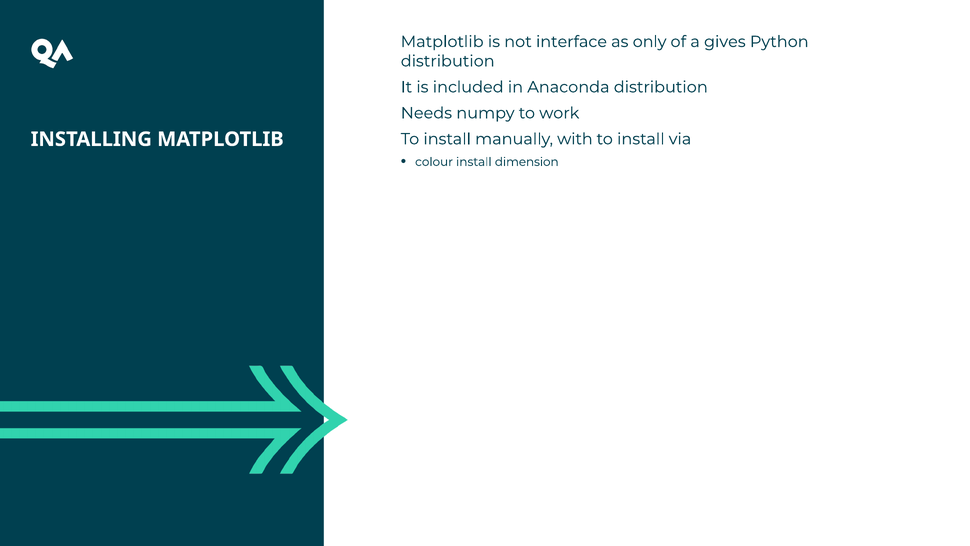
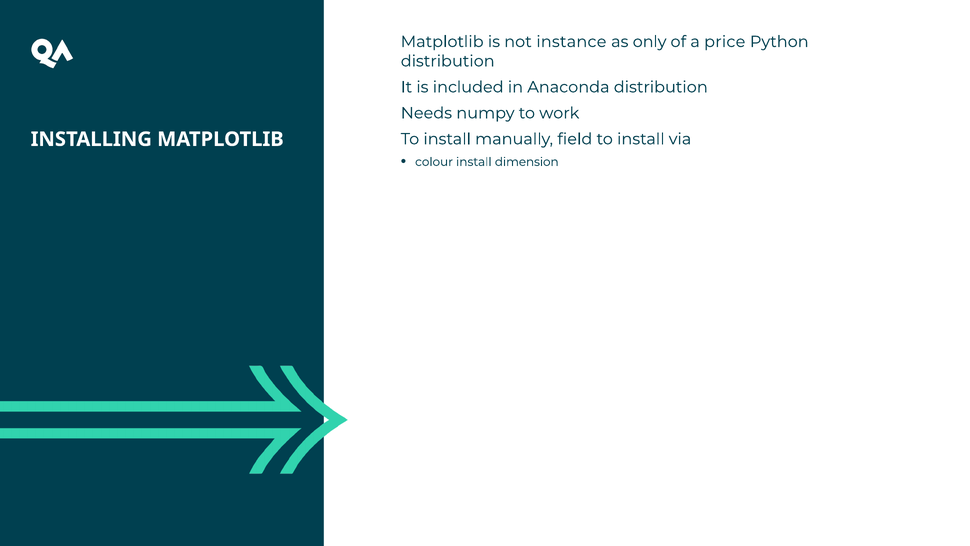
interface: interface -> instance (571, 42)
gives: gives -> price (725, 42)
with: with -> field (575, 139)
